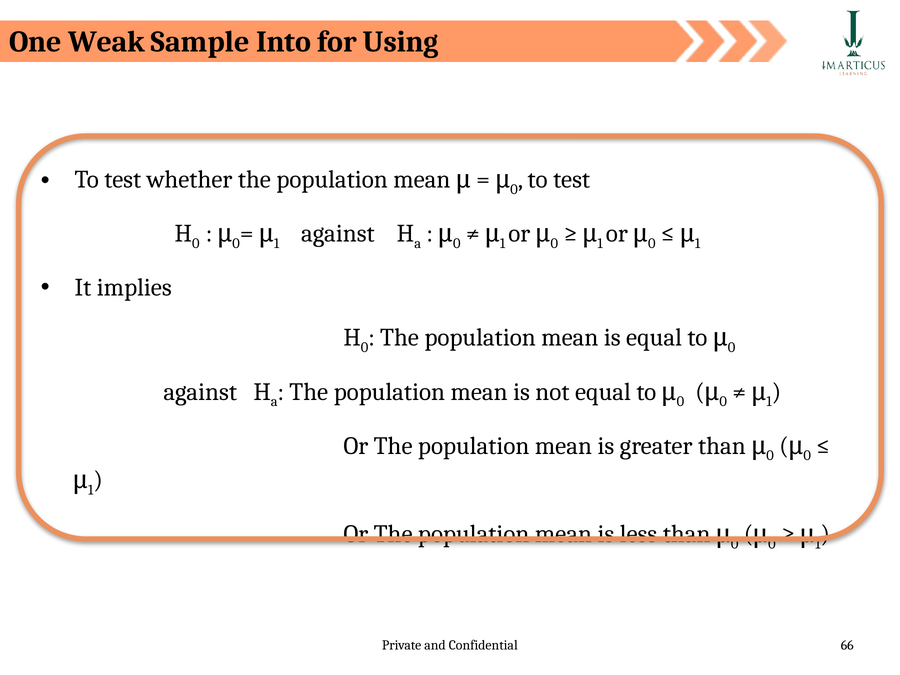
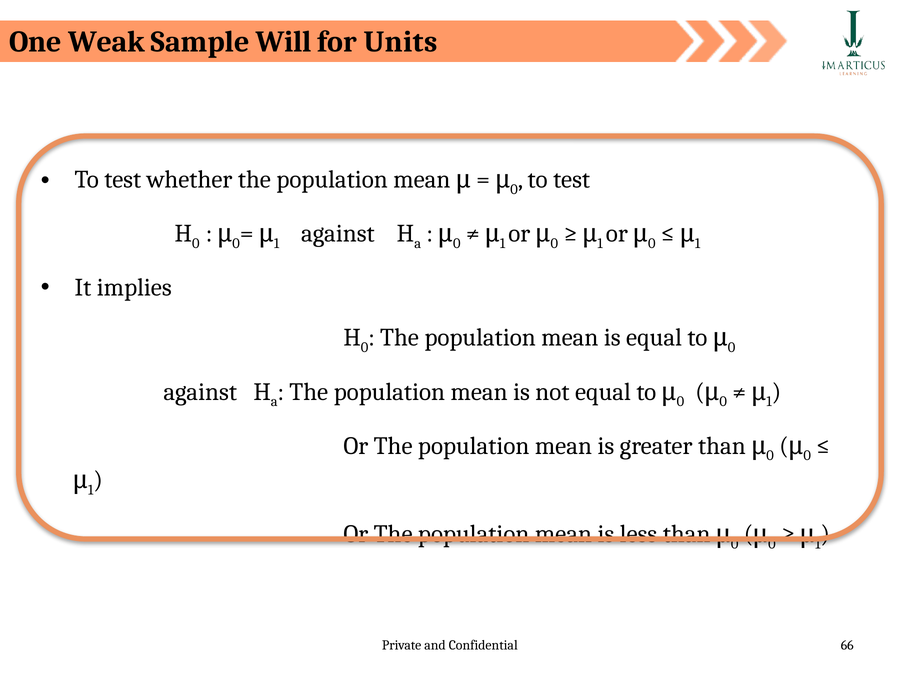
Into: Into -> Will (284, 42)
Using: Using -> Units (400, 42)
